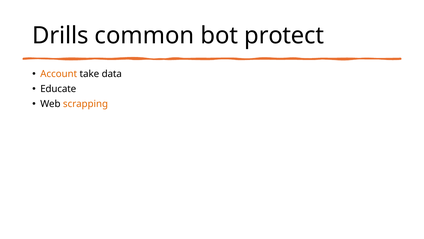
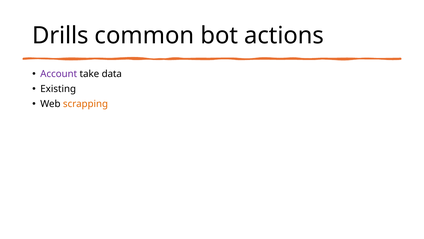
protect: protect -> actions (284, 36)
Account colour: orange -> purple (59, 74)
Educate: Educate -> Existing (58, 89)
